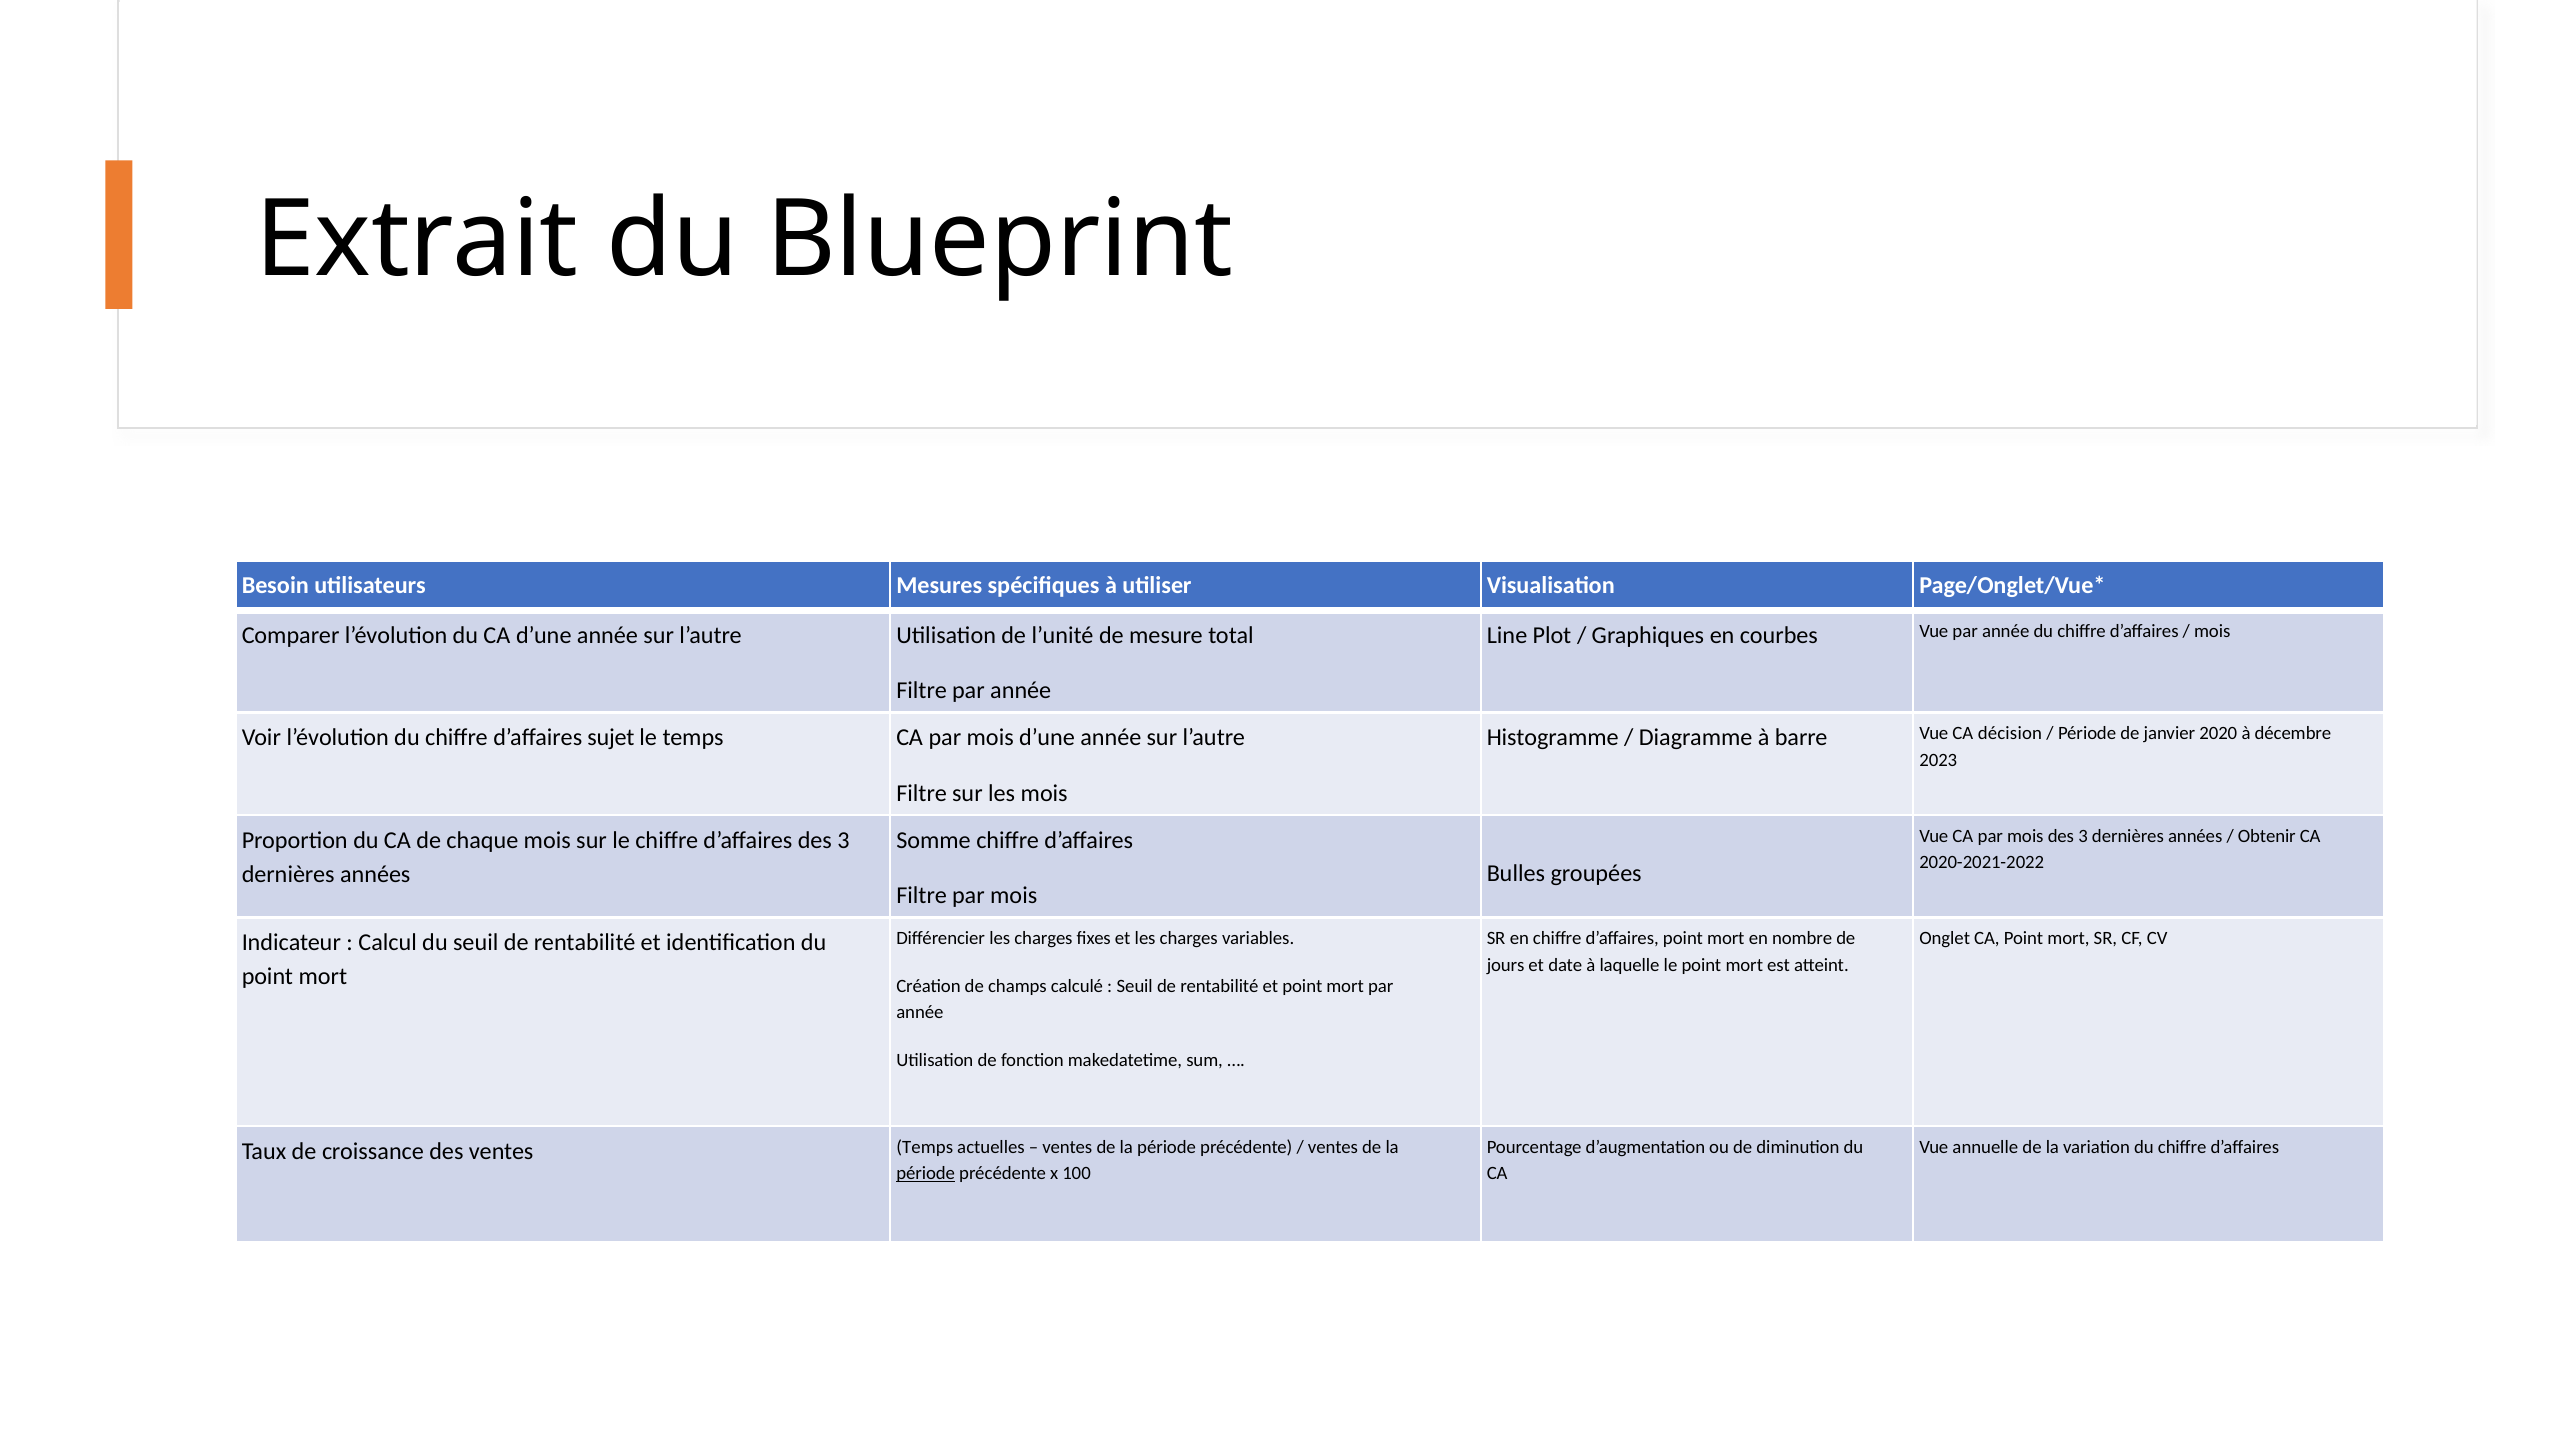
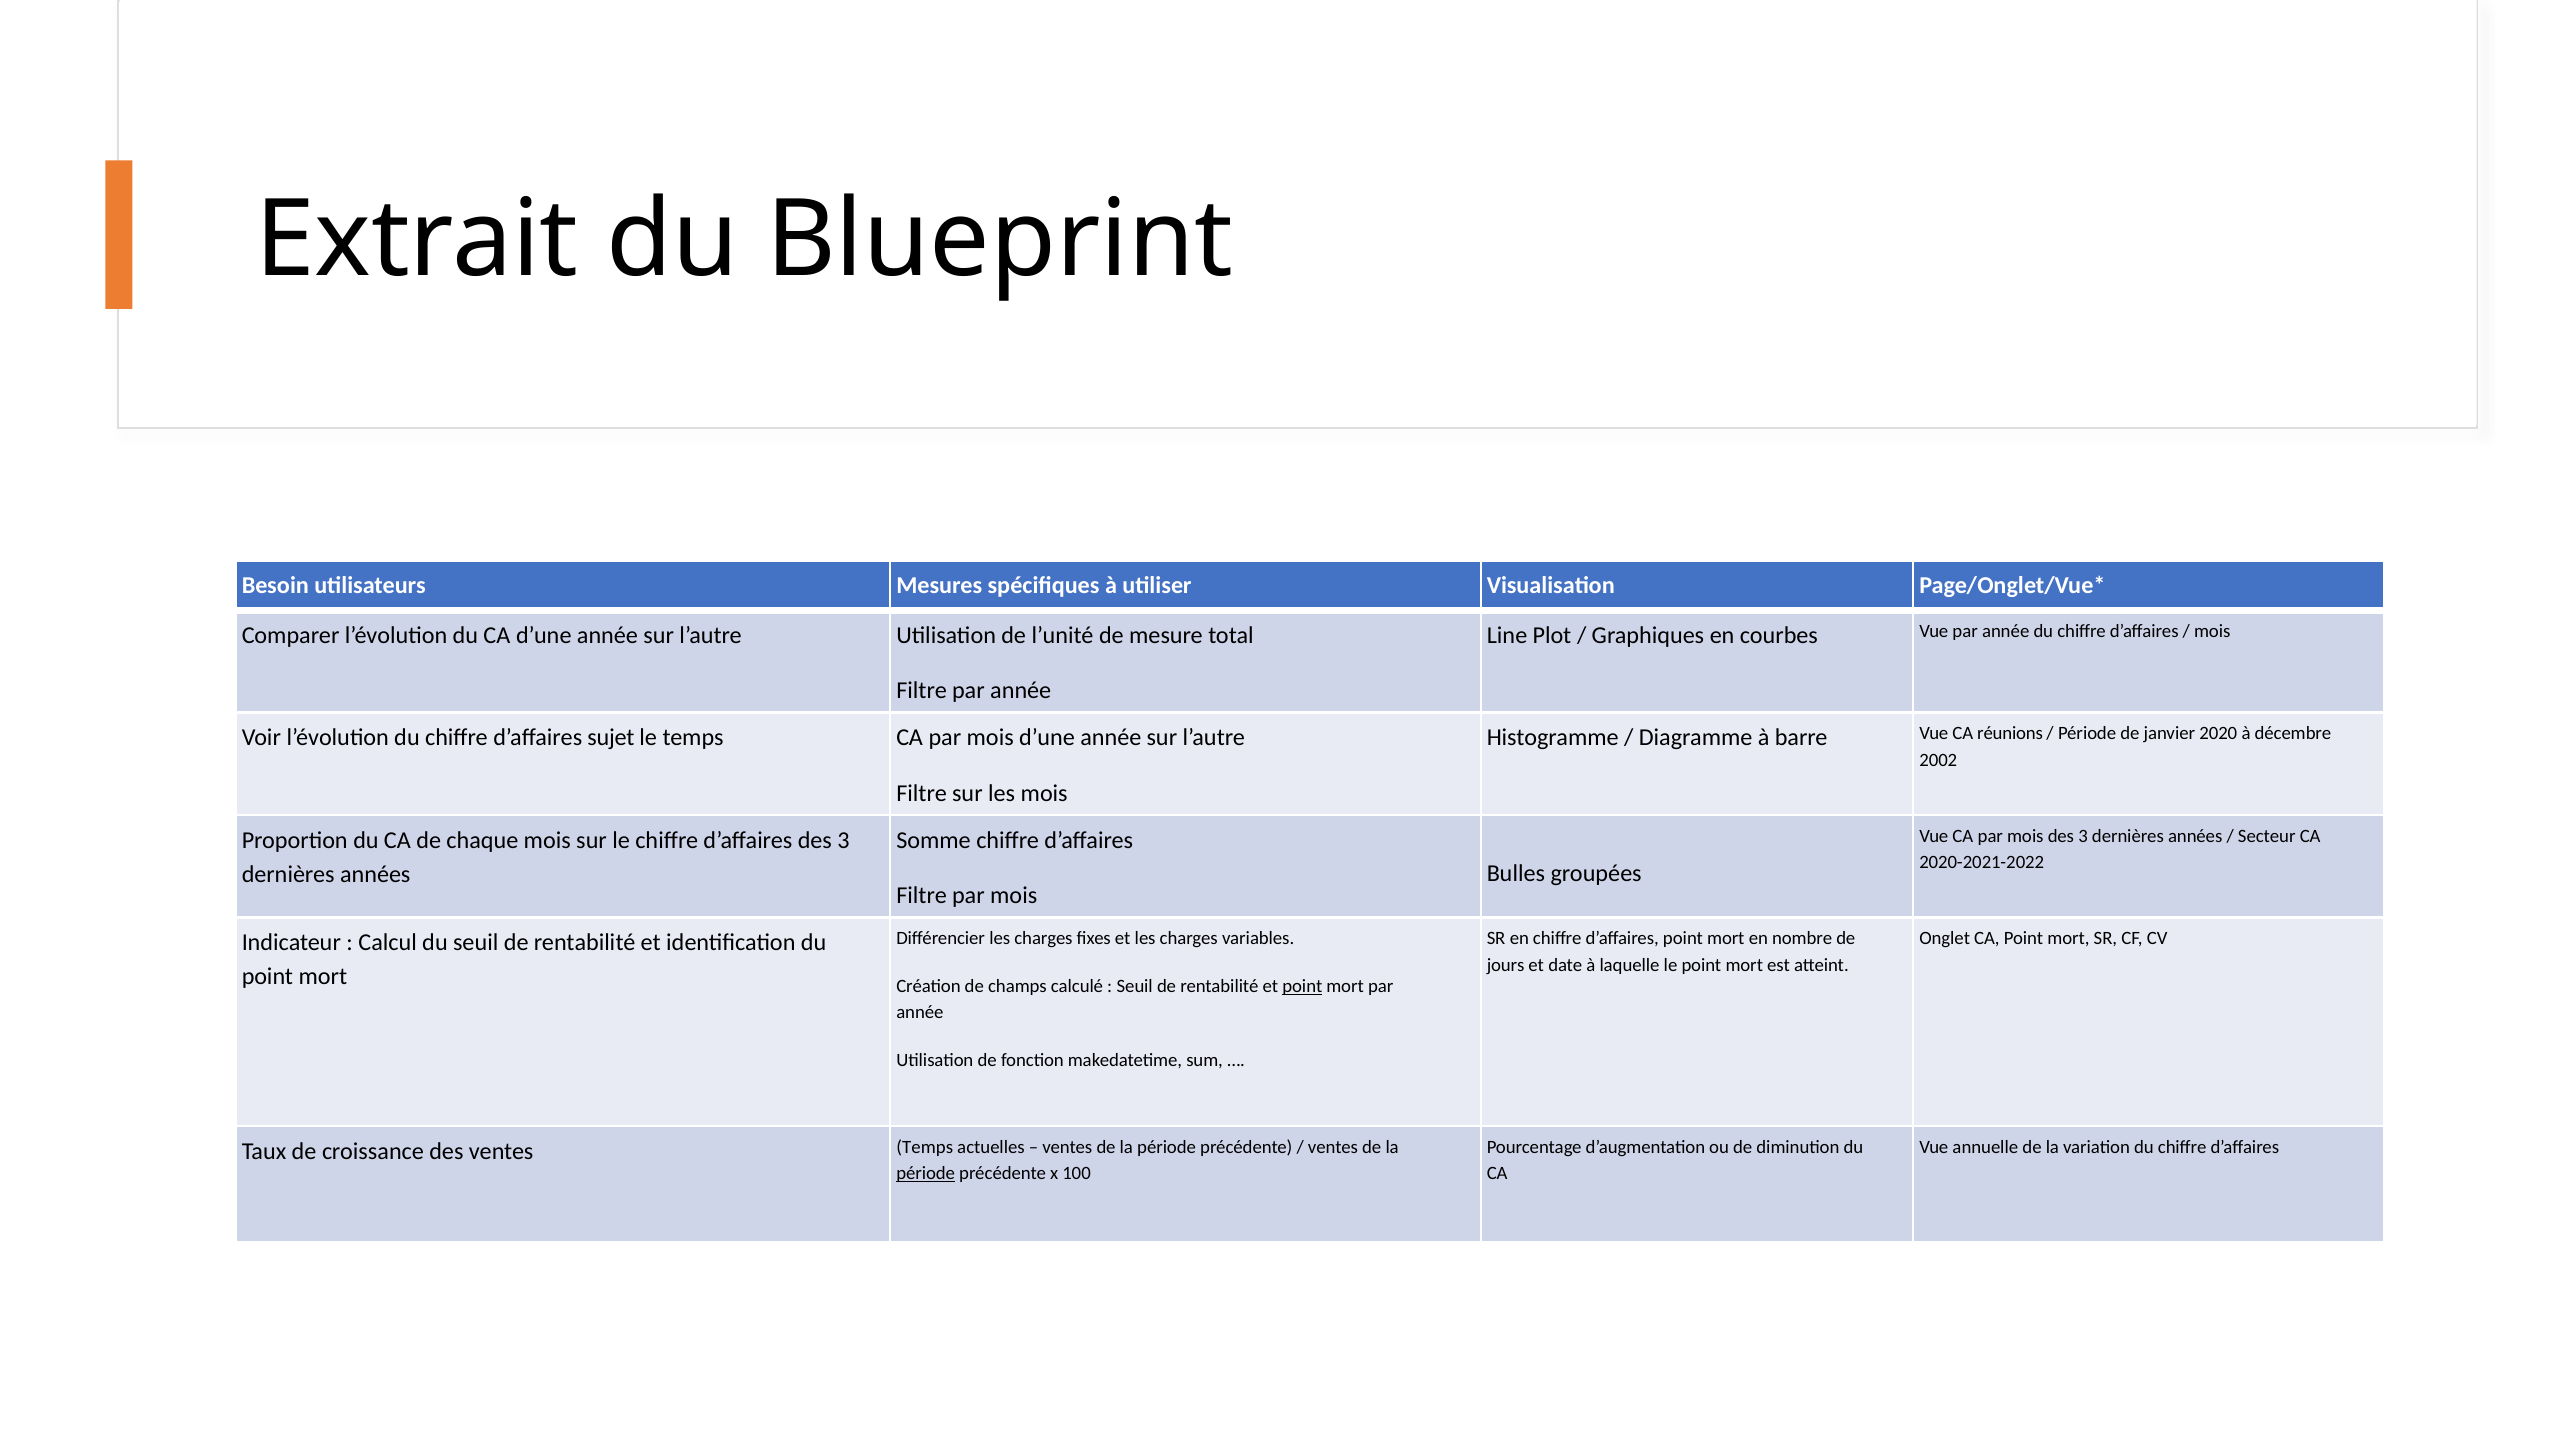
décision: décision -> réunions (2010, 734)
2023: 2023 -> 2002 (1938, 760)
Obtenir: Obtenir -> Secteur (2267, 836)
point underline: none -> present (1302, 986)
